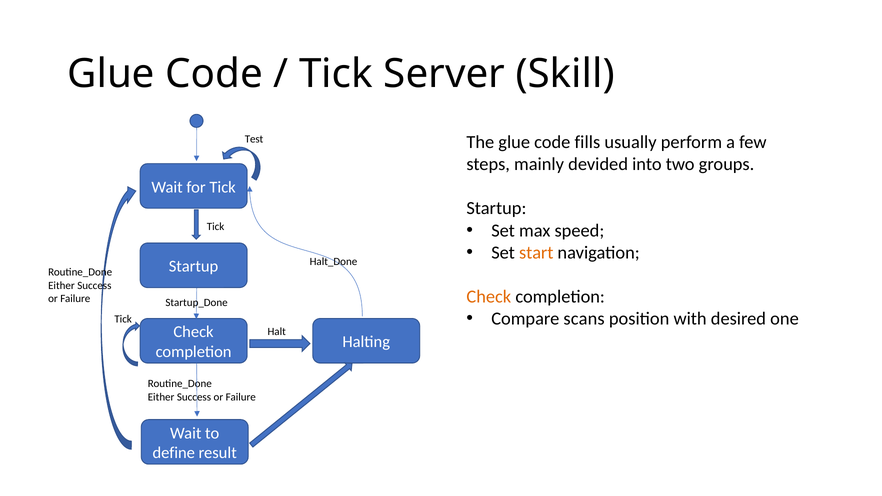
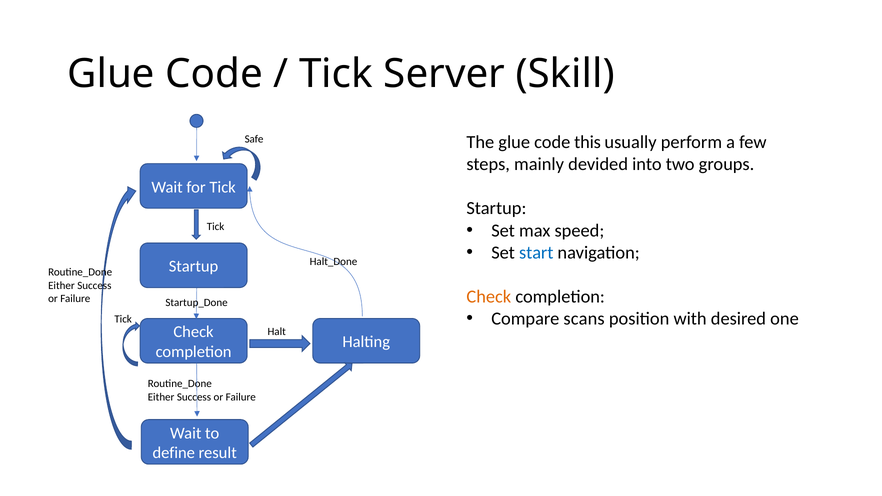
Test: Test -> Safe (254, 139)
fills: fills -> this (588, 142)
start colour: orange -> blue (536, 253)
